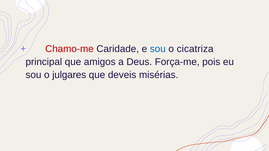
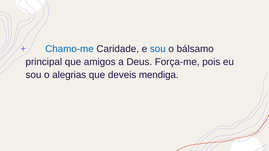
Chamo-me colour: red -> blue (69, 49)
cicatriza: cicatriza -> bálsamo (195, 49)
julgares: julgares -> alegrias (69, 75)
misérias: misérias -> mendiga (159, 75)
